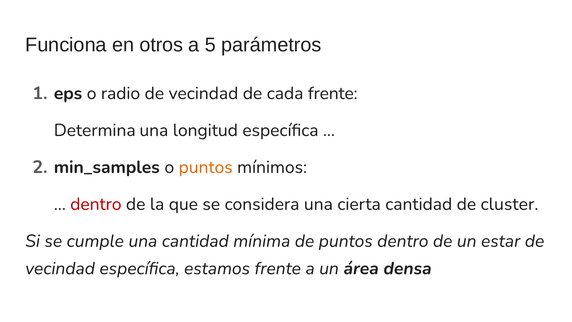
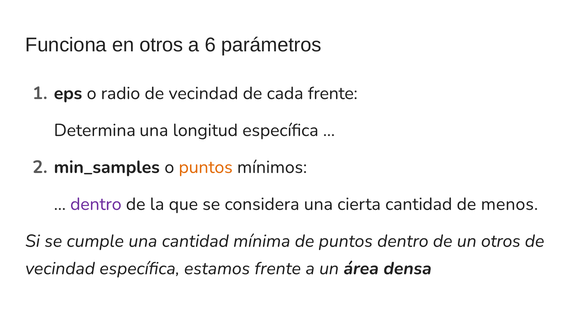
5: 5 -> 6 (210, 45)
dentro colour: red -> purple (96, 204)
cluster: cluster -> menos (509, 204)
un estar: estar -> otros (501, 241)
